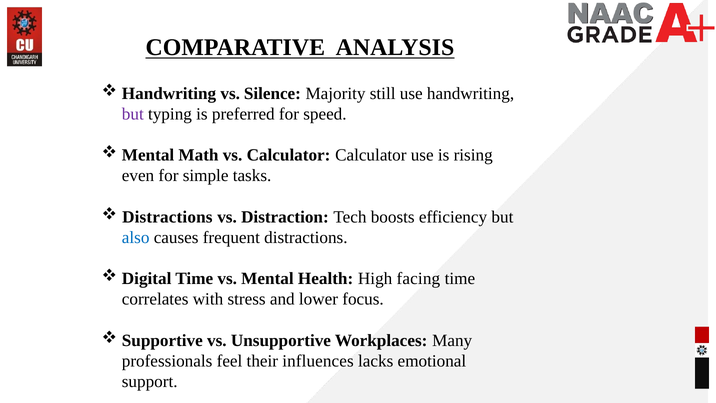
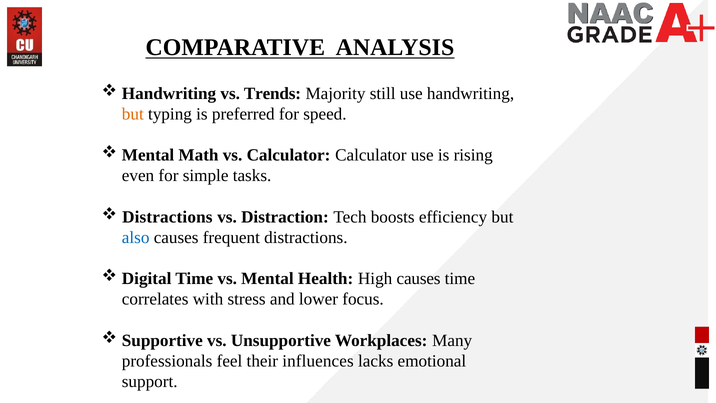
Silence: Silence -> Trends (273, 93)
but colour: purple -> orange (133, 114)
High facing: facing -> causes (419, 278)
